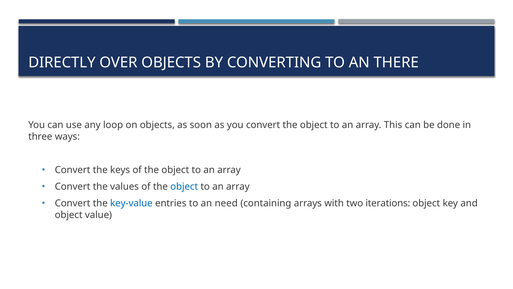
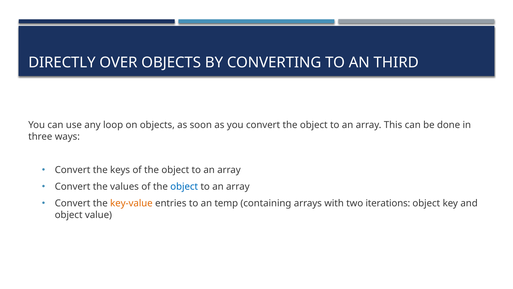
THERE: THERE -> THIRD (396, 62)
key-value colour: blue -> orange (131, 203)
need: need -> temp (226, 203)
